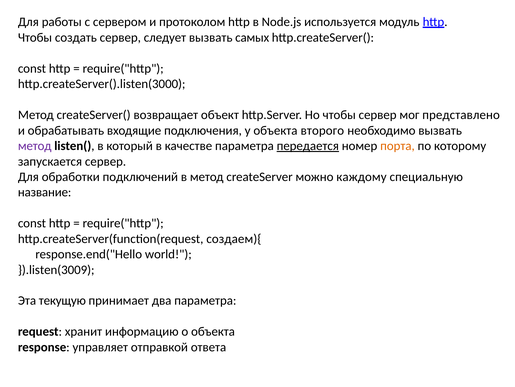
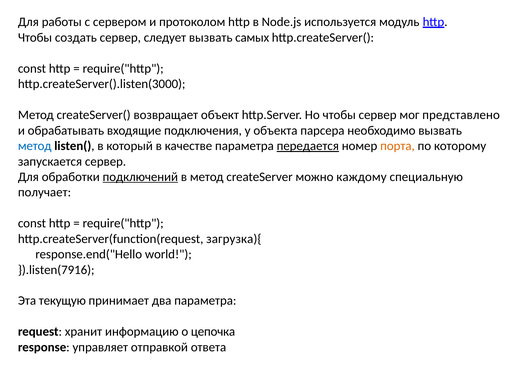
второго: второго -> парсера (322, 130)
метод colour: purple -> blue (35, 146)
подключений underline: none -> present (140, 177)
название: название -> получает (45, 192)
создаем){: создаем){ -> загрузка){ (234, 238)
}).listen(3009: }).listen(3009 -> }).listen(7916 (56, 269)
о объекта: объекта -> цепочка (213, 331)
